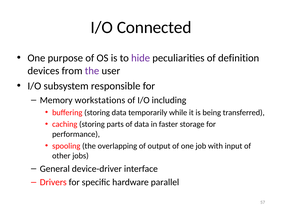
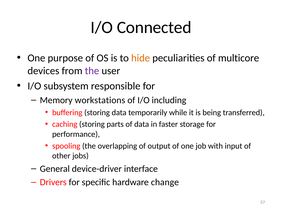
hide colour: purple -> orange (141, 58)
definition: definition -> multicore (239, 58)
parallel: parallel -> change (165, 182)
